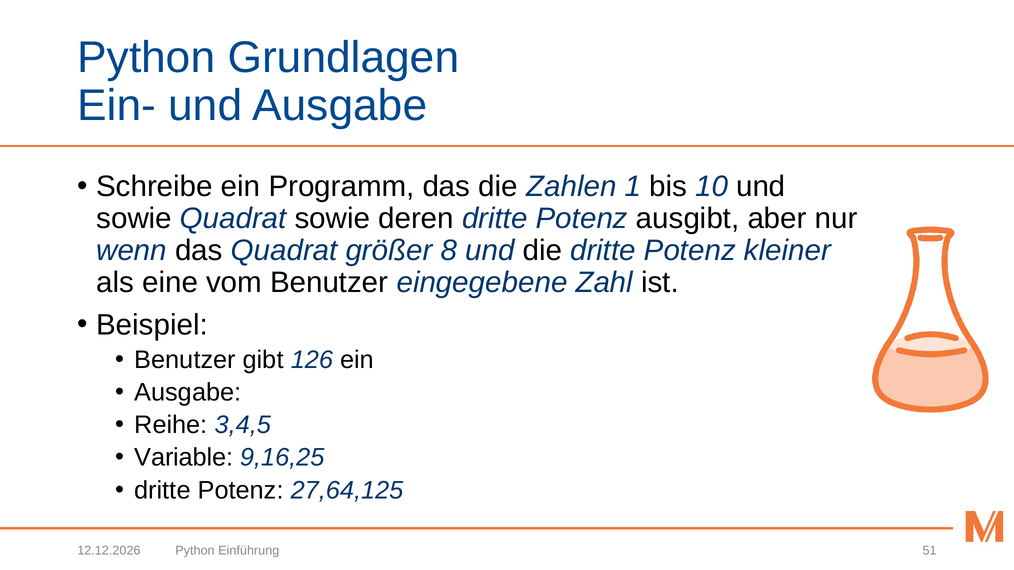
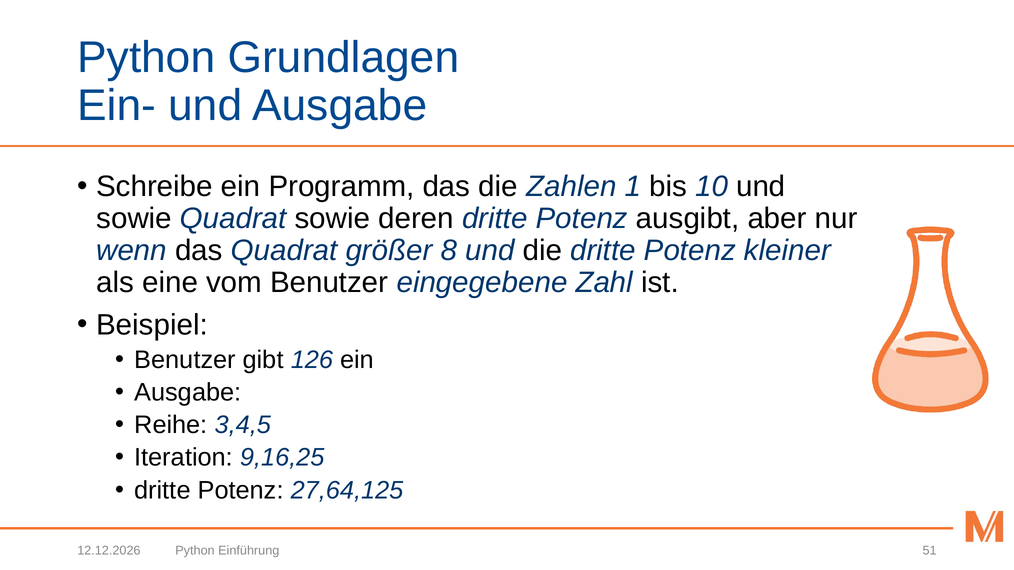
Variable: Variable -> Iteration (184, 458)
